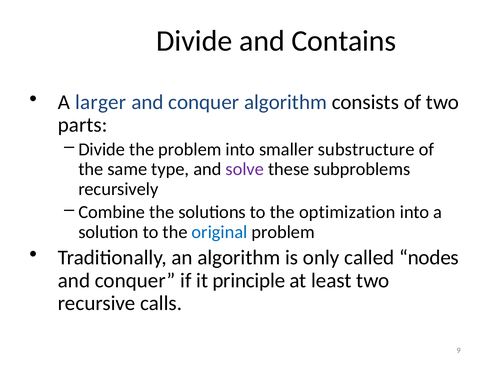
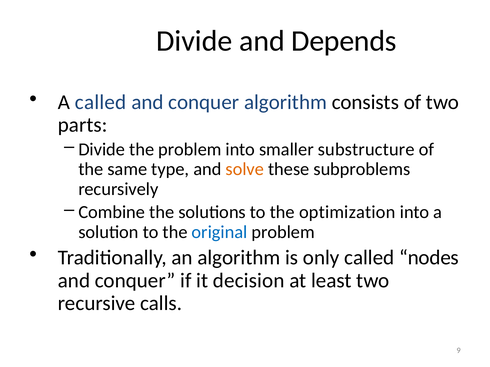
Contains: Contains -> Depends (344, 41)
A larger: larger -> called (101, 102)
solve colour: purple -> orange (245, 169)
principle: principle -> decision (249, 281)
